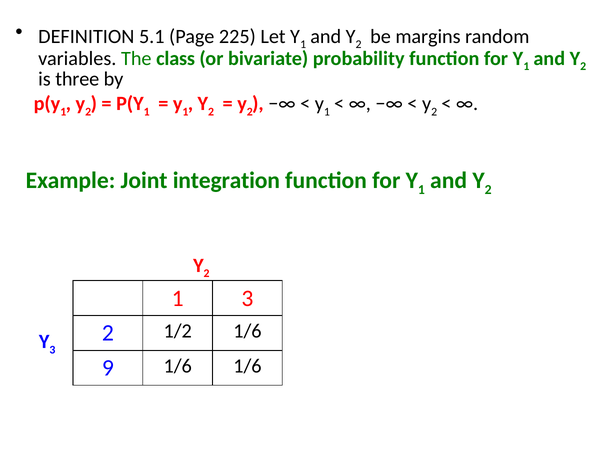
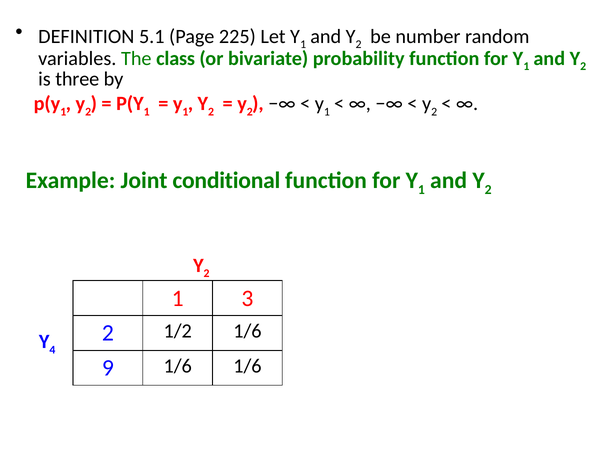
margins: margins -> number (428, 37)
integration: integration -> conditional (226, 180)
3: 3 -> 4 (52, 350)
